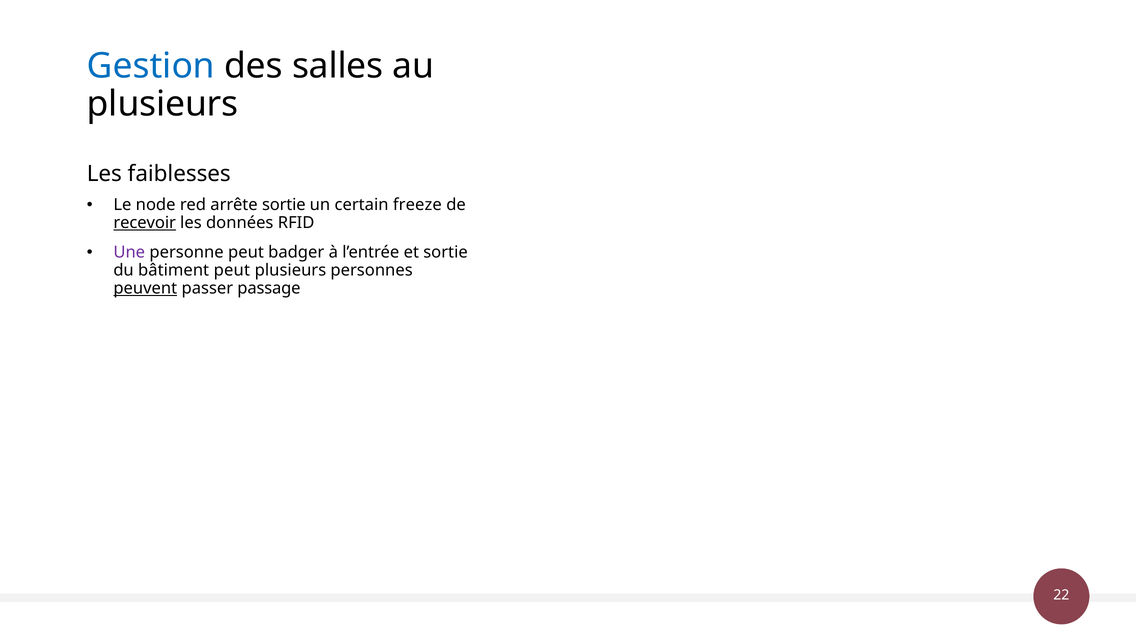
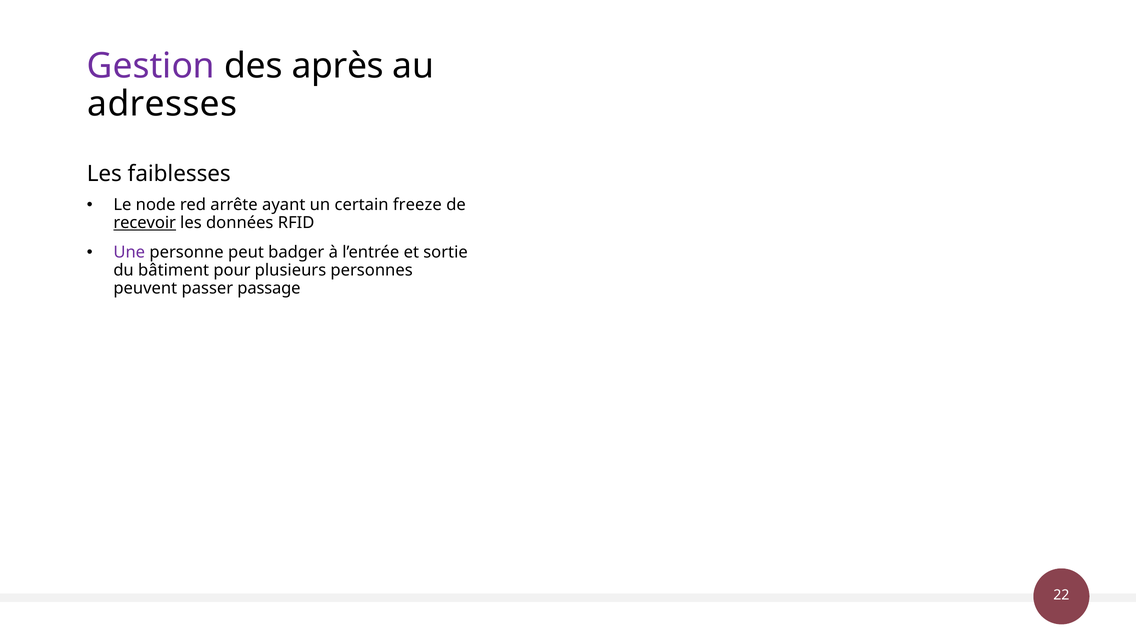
Gestion colour: blue -> purple (151, 66)
salles: salles -> après (338, 66)
plusieurs: plusieurs -> adresses (162, 104)
arrête sortie: sortie -> ayant (284, 205)
bâtiment peut: peut -> pour (232, 270)
peuvent underline: present -> none (145, 288)
